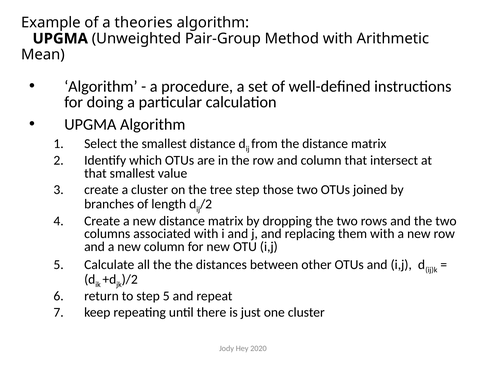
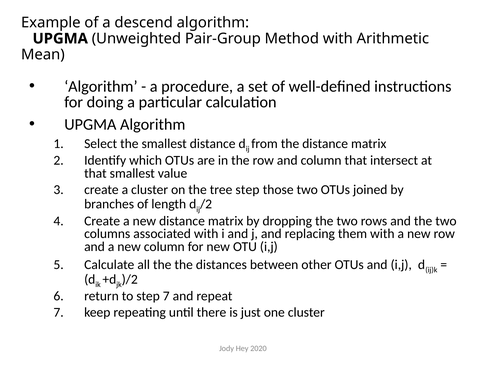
theories: theories -> descend (144, 22)
step 5: 5 -> 7 (166, 296)
